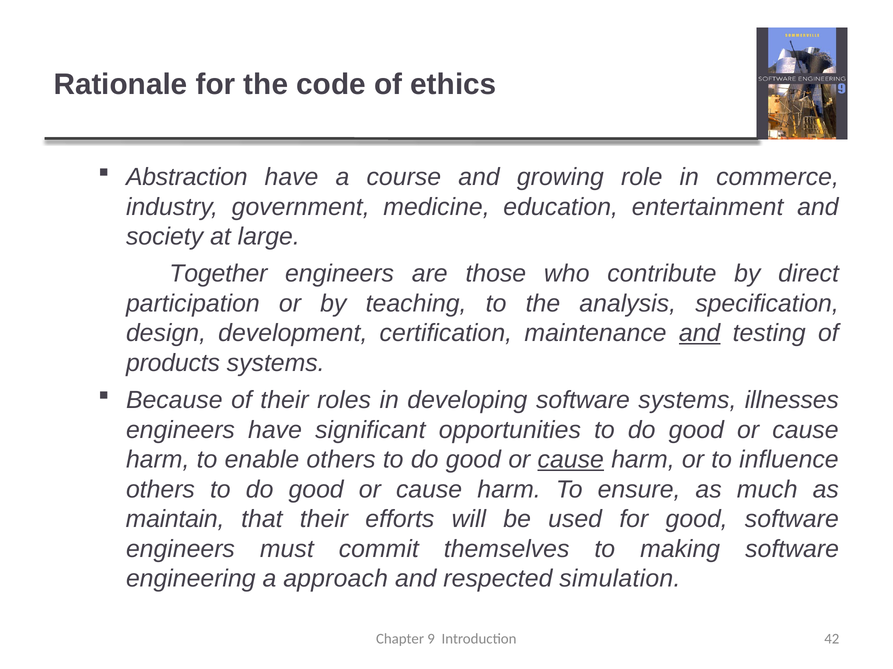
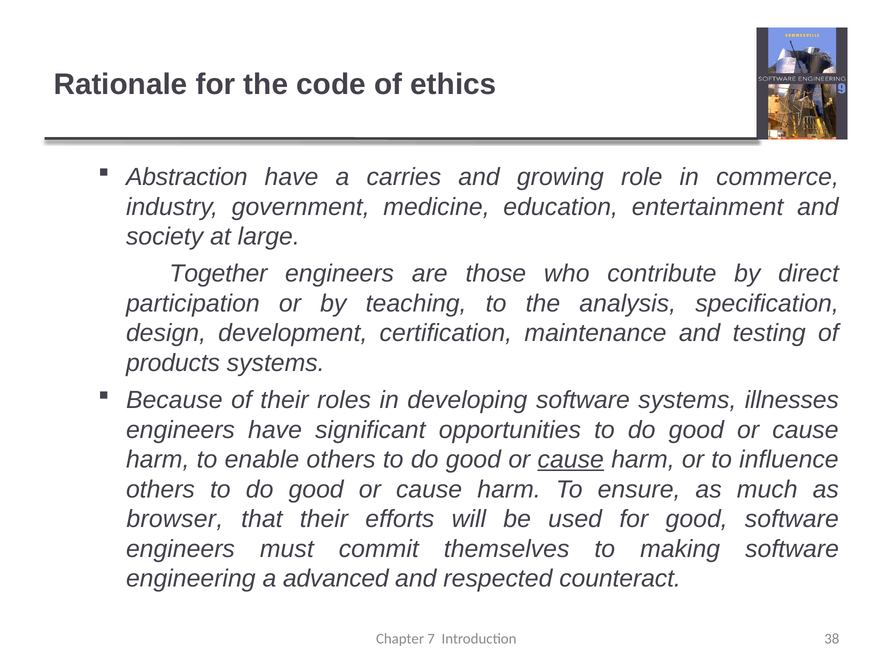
course: course -> carries (404, 177)
and underline: present -> none (700, 334)
maintain: maintain -> browser (175, 520)
approach: approach -> advanced (336, 579)
simulation: simulation -> counteract (620, 579)
9: 9 -> 7 (431, 640)
42: 42 -> 38 (832, 639)
